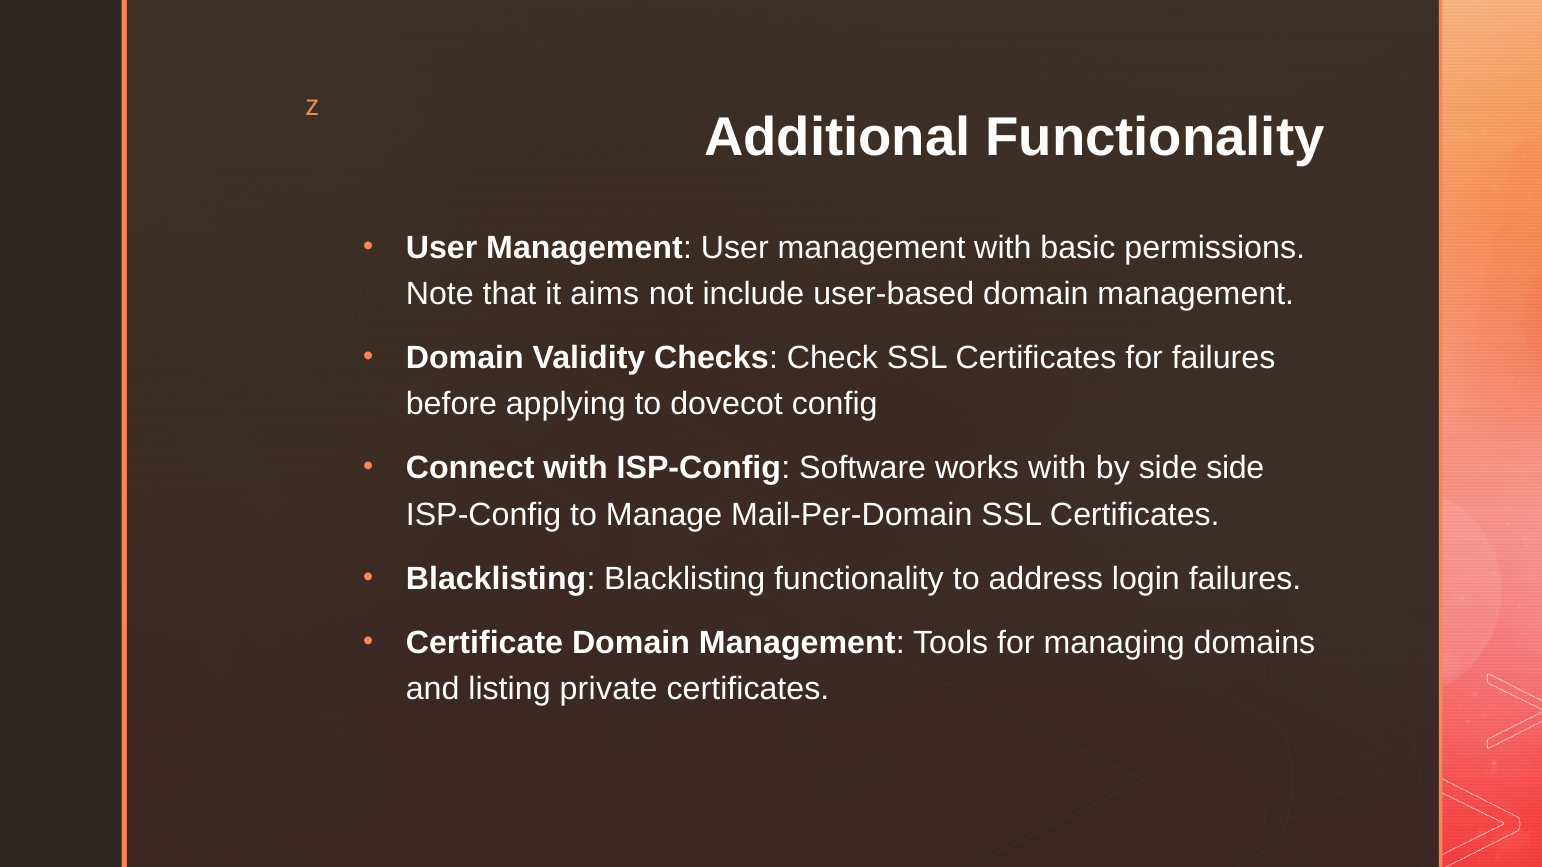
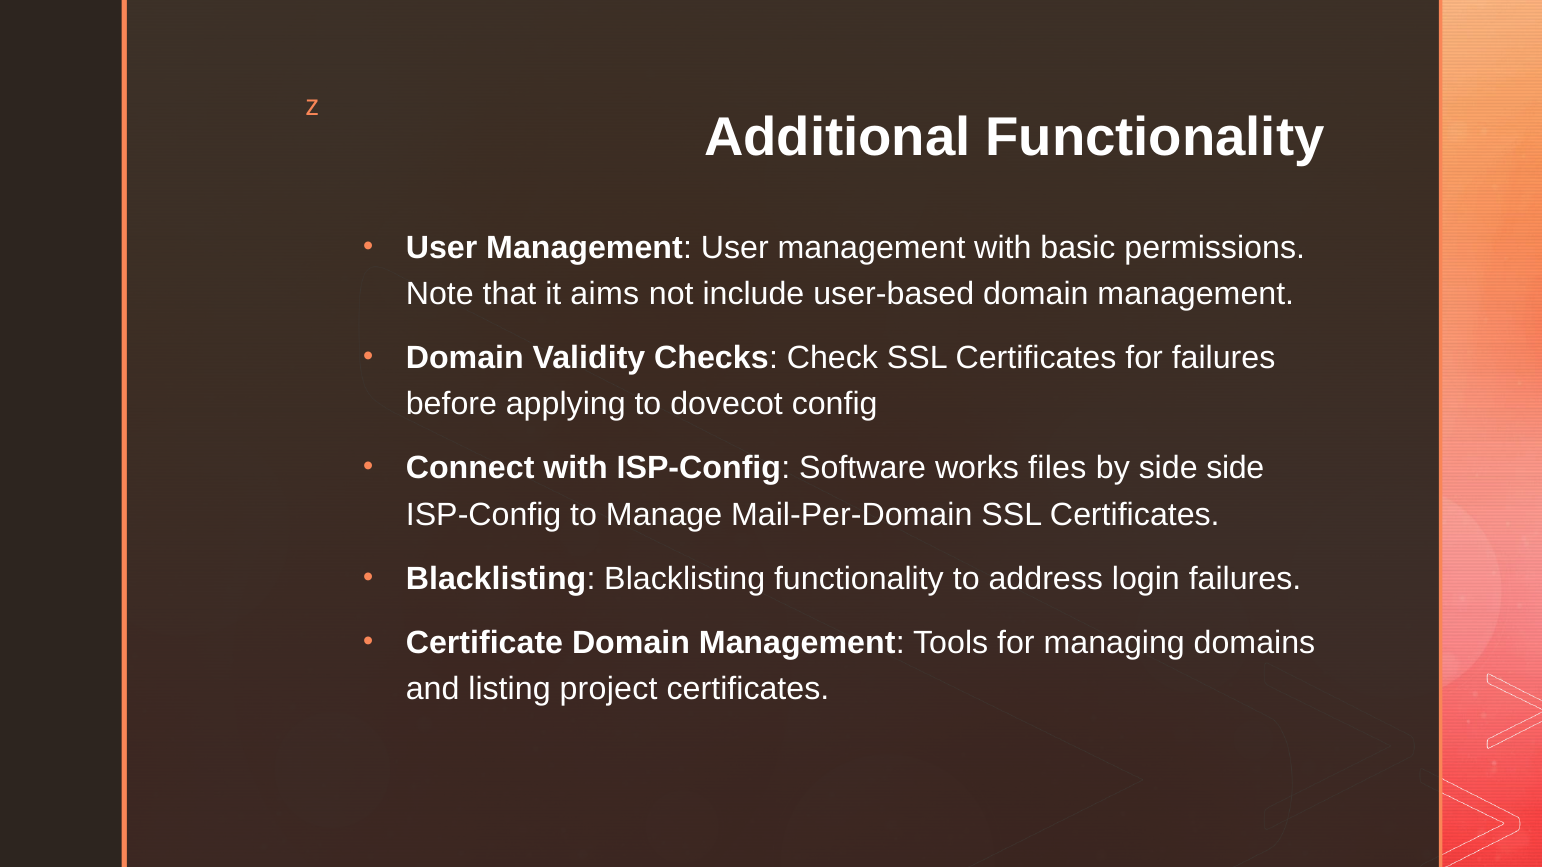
works with: with -> files (1057, 468)
private: private -> project (609, 689)
